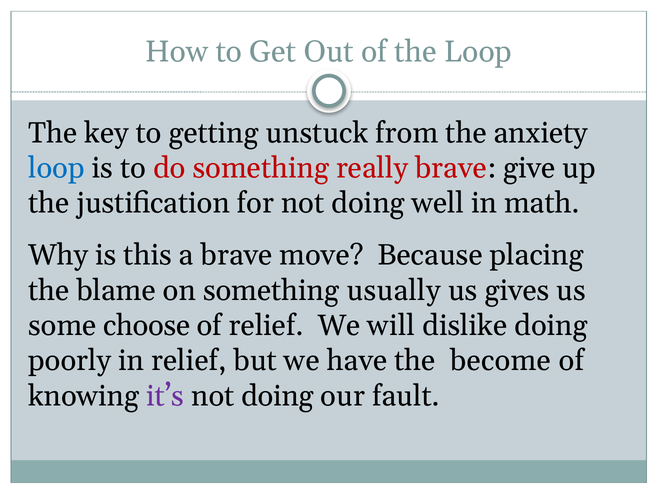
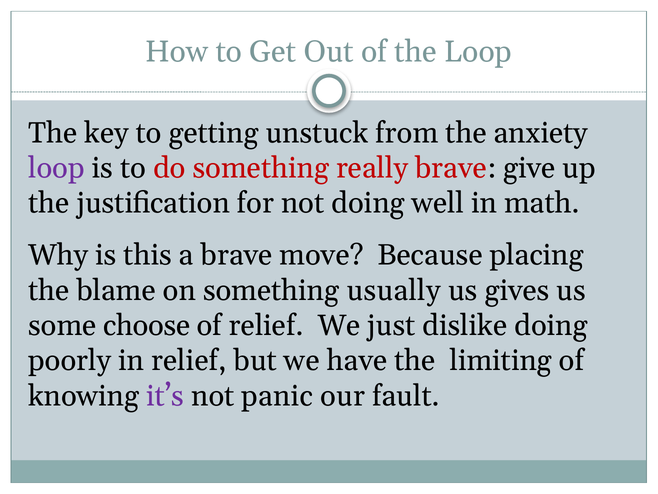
loop colour: blue -> purple (56, 168)
will: will -> just (391, 325)
become: become -> limiting (501, 360)
doing: doing -> panic (277, 395)
